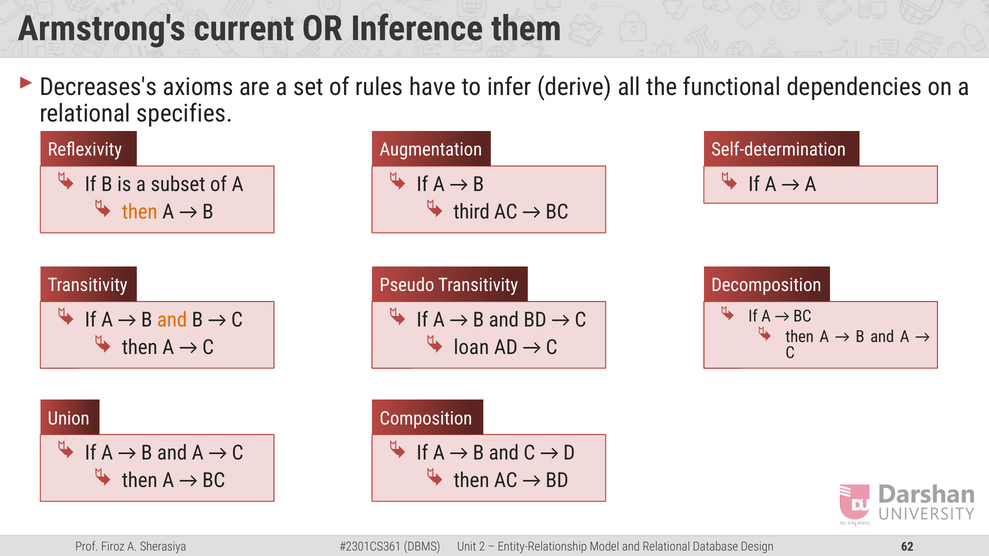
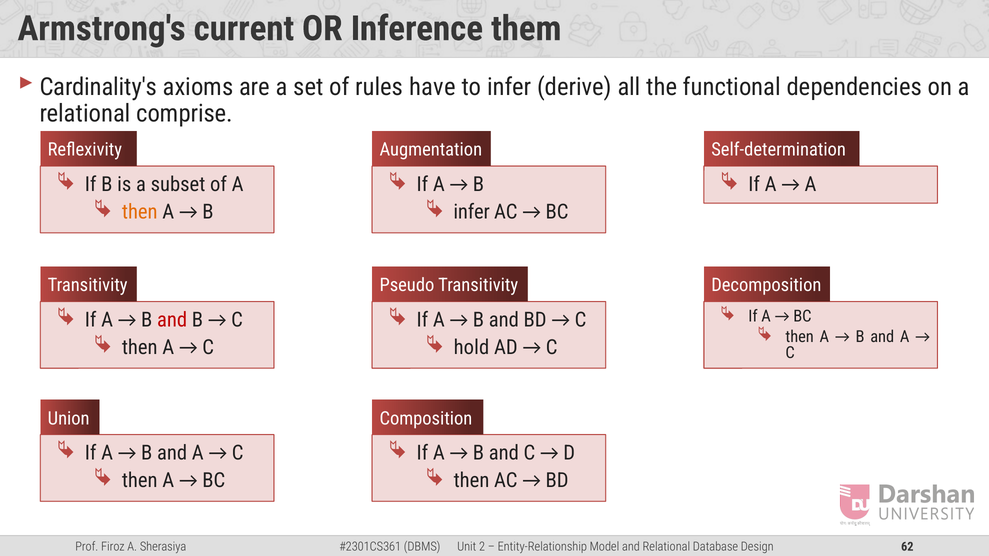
Decreases's: Decreases's -> Cardinality's (98, 87)
specifies: specifies -> comprise (185, 114)
third: third -> infer (472, 212)
and colour: orange -> red (172, 320)
loan: loan -> hold (471, 348)
